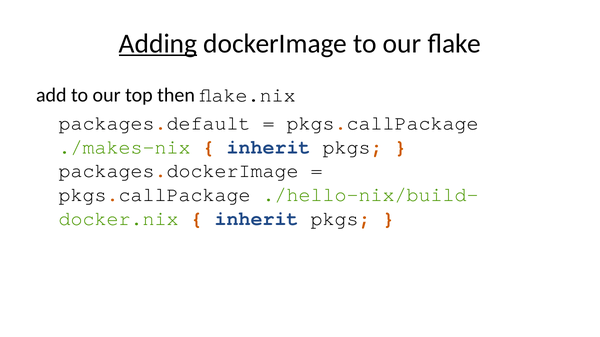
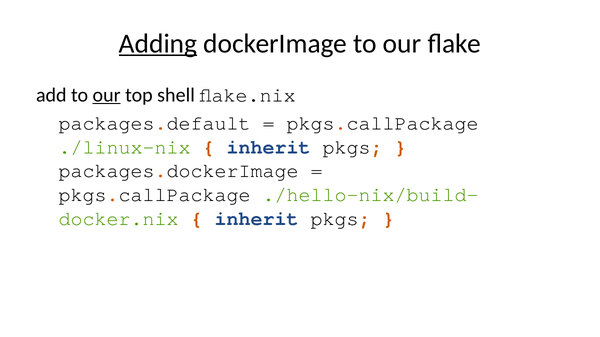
our underline: none -> present (107, 95)
then: then -> shell (176, 95)
./makes-nix: ./makes-nix -> ./linux-nix (125, 147)
